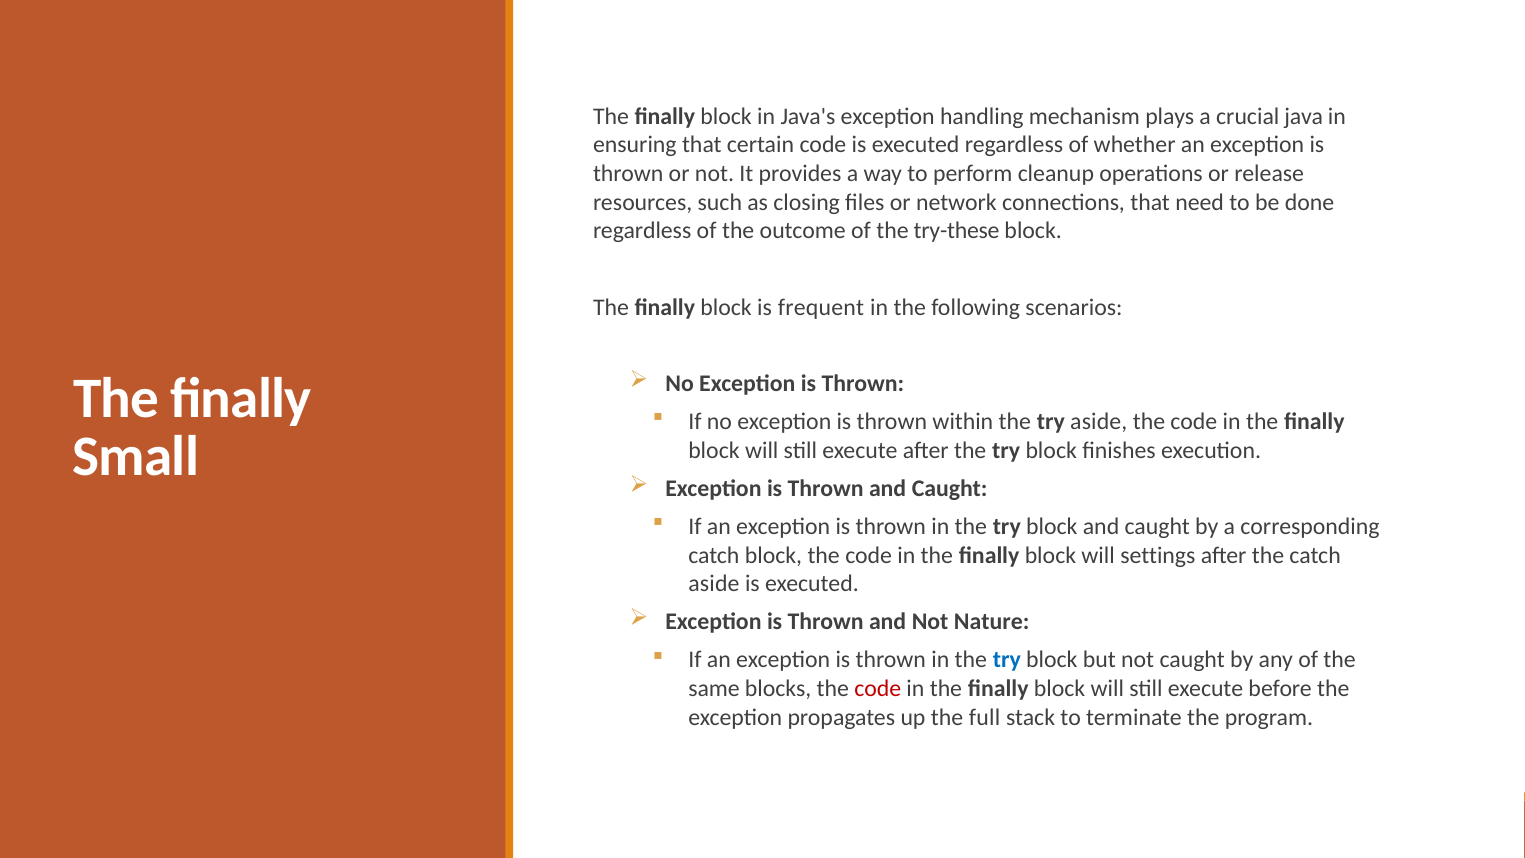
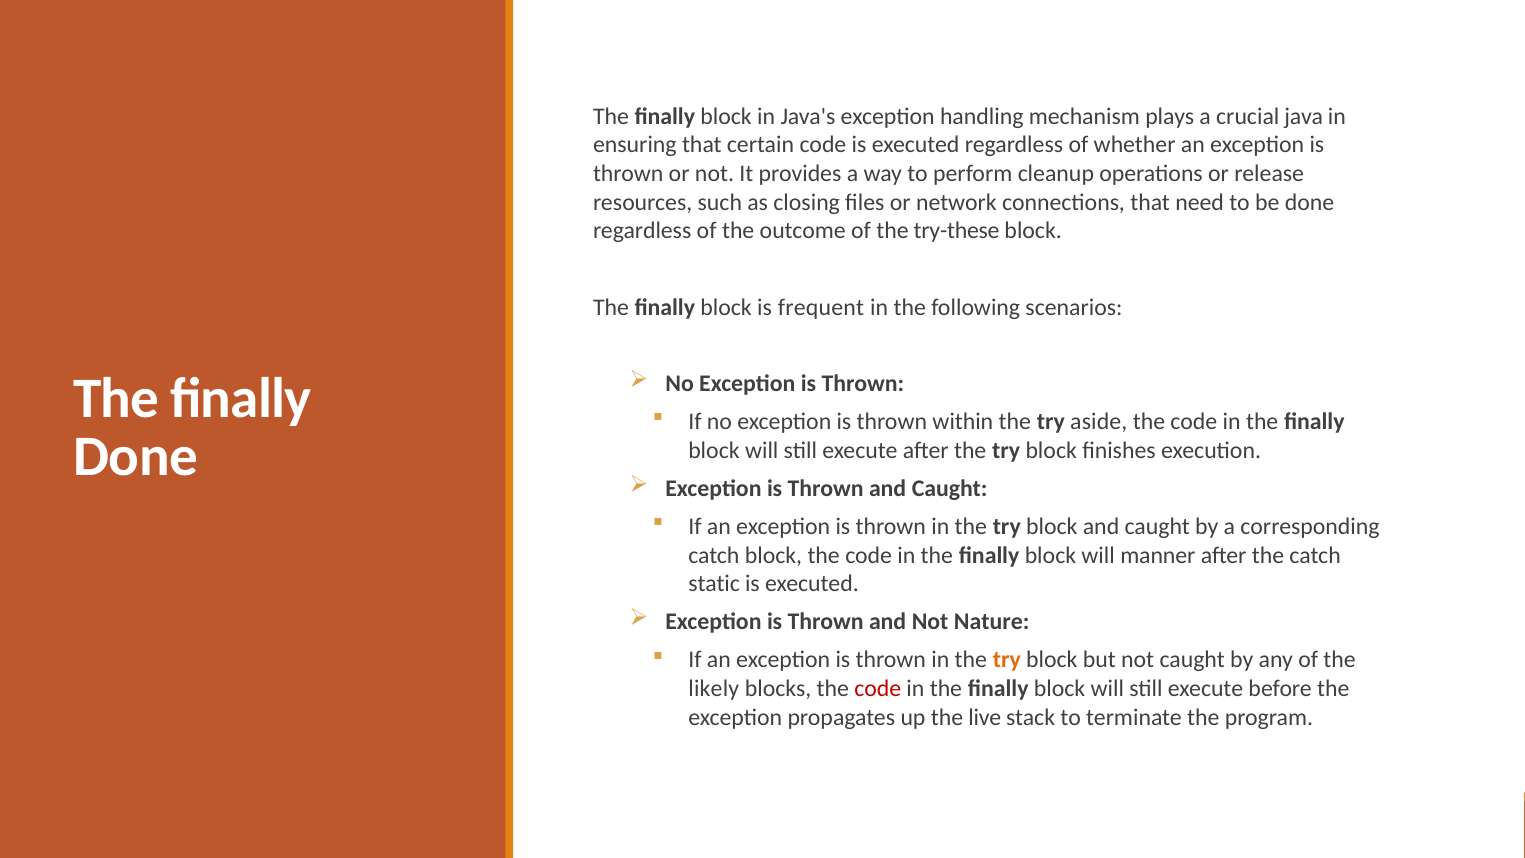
Small: Small -> Done (136, 457)
settings: settings -> manner (1158, 555)
aside: aside -> static (714, 584)
try colour: blue -> orange (1007, 660)
same: same -> likely (714, 689)
full: full -> live (985, 717)
